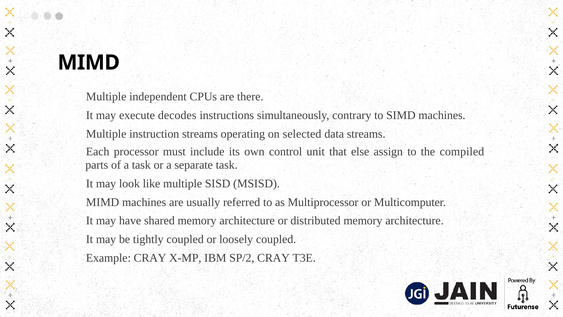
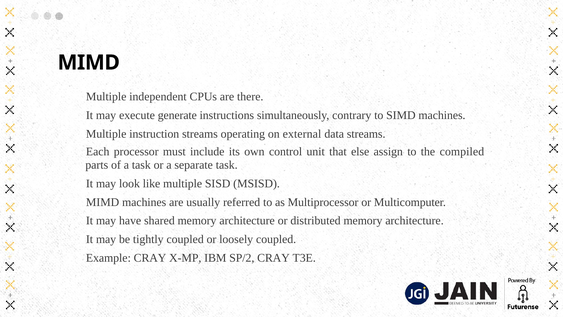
decodes: decodes -> generate (177, 115)
selected: selected -> external (302, 134)
